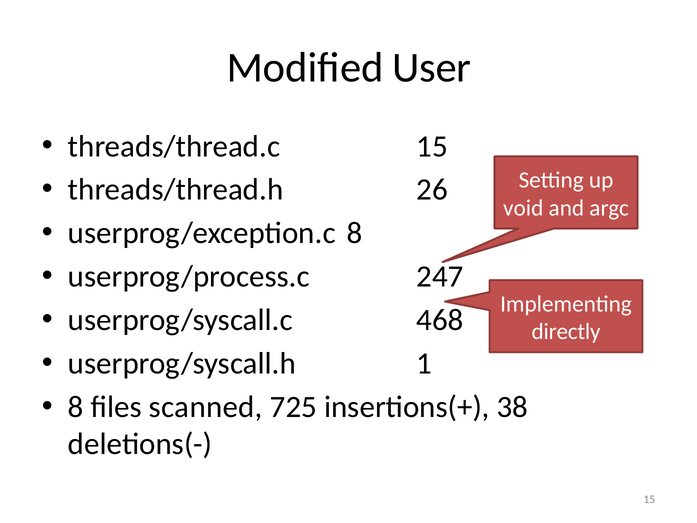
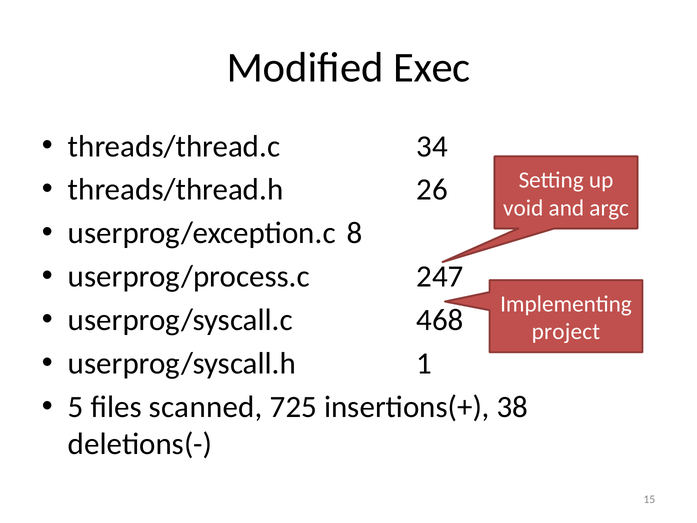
User: User -> Exec (432, 67)
threads/thread.c 15: 15 -> 34 (432, 146)
directly: directly -> project (566, 332)
8: 8 -> 5 (76, 407)
